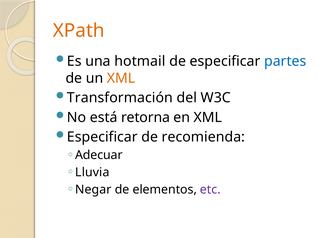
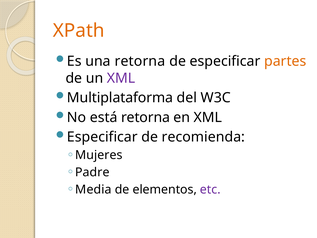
una hotmail: hotmail -> retorna (140, 61)
partes colour: blue -> orange (285, 61)
XML colour: orange -> purple (121, 78)
Transformación: Transformación -> Multiplataforma (120, 98)
Adecuar: Adecuar -> Mujeres (99, 155)
Lluvia: Lluvia -> Padre (92, 172)
Negar: Negar -> Media (93, 189)
